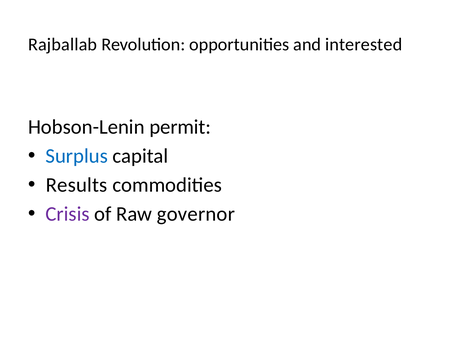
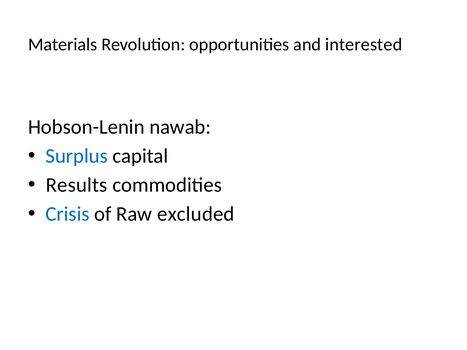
Rajballab: Rajballab -> Materials (63, 44)
permit: permit -> nawab (180, 127)
Crisis colour: purple -> blue (68, 214)
governor: governor -> excluded (196, 214)
